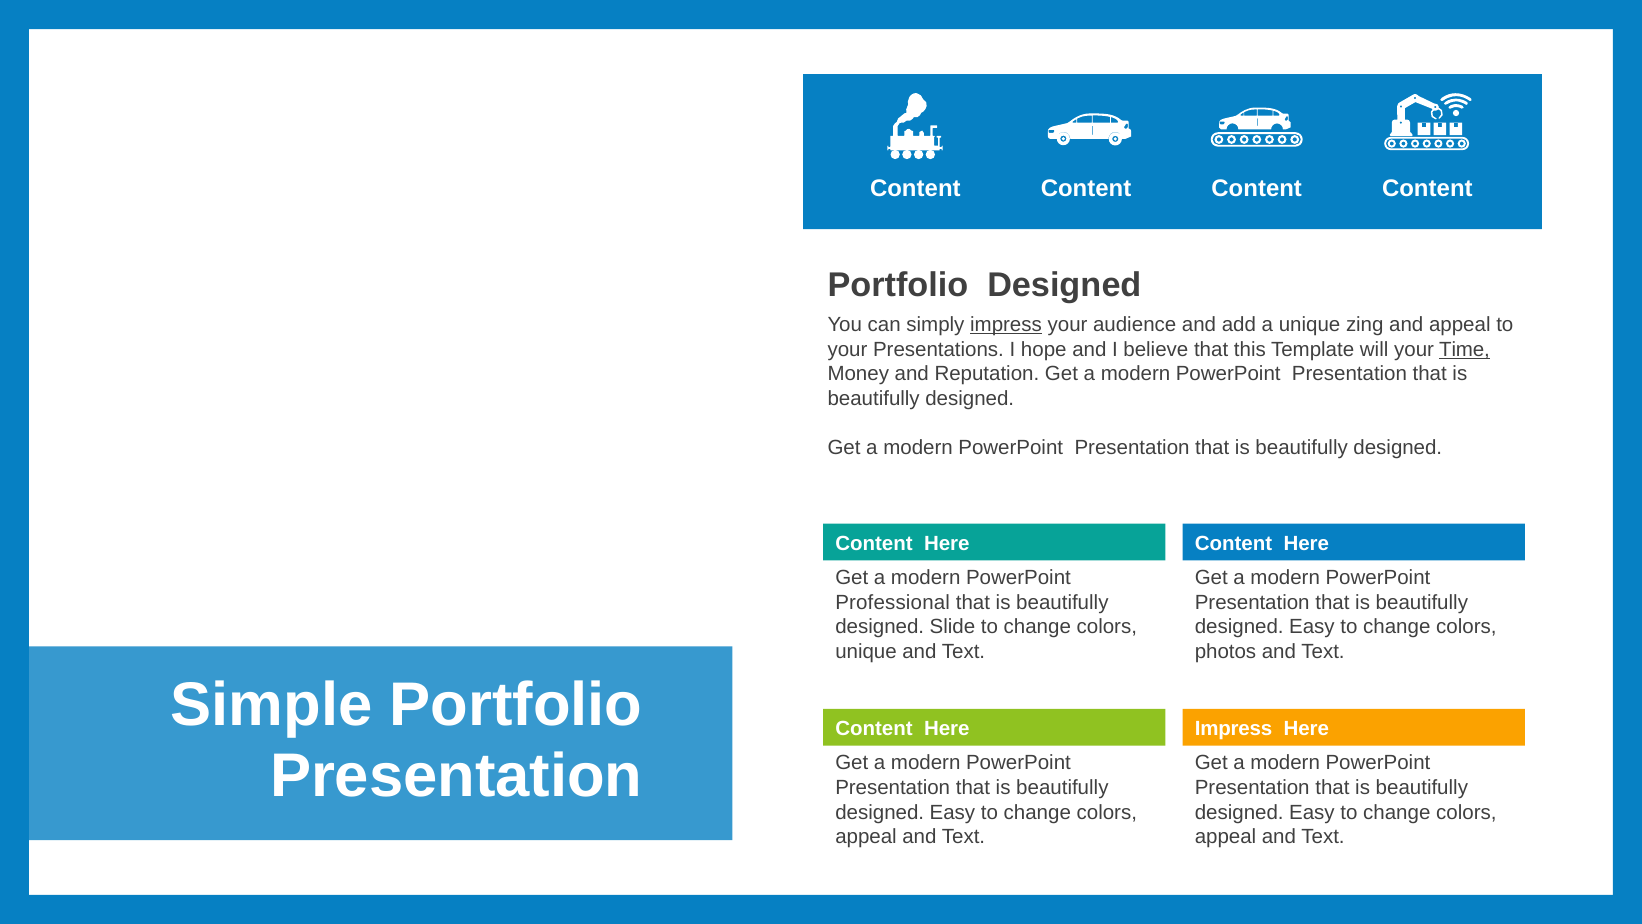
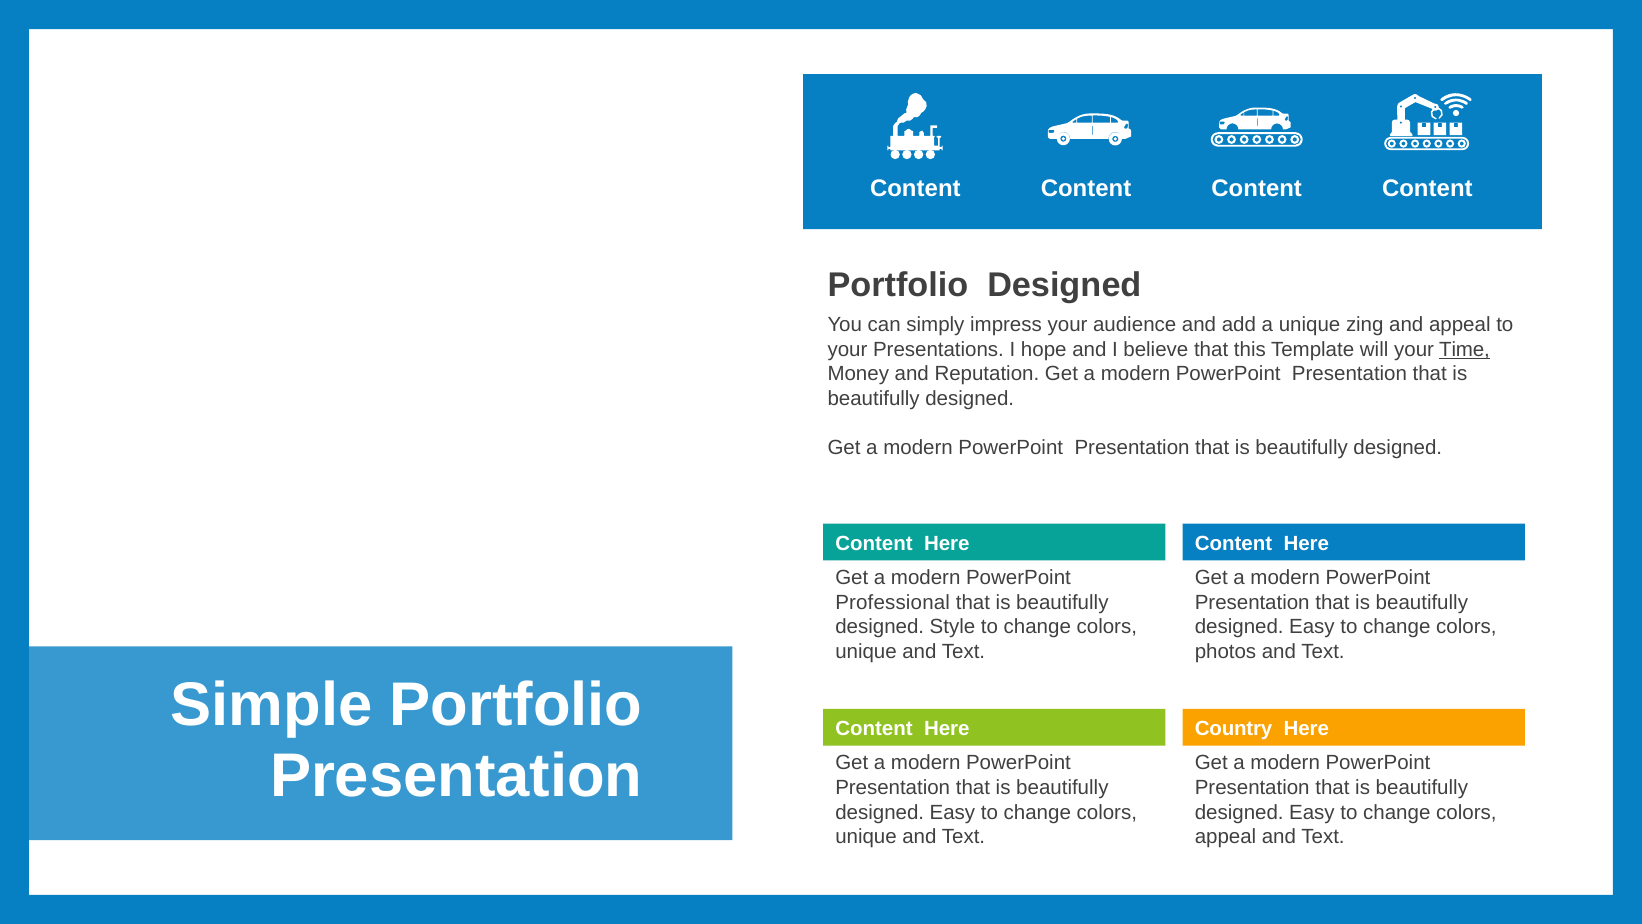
impress underline: present -> none (1006, 325)
Slide: Slide -> Style (952, 627)
Impress: Impress -> Country (1234, 728)
appeal: appeal -> unique (866, 837)
